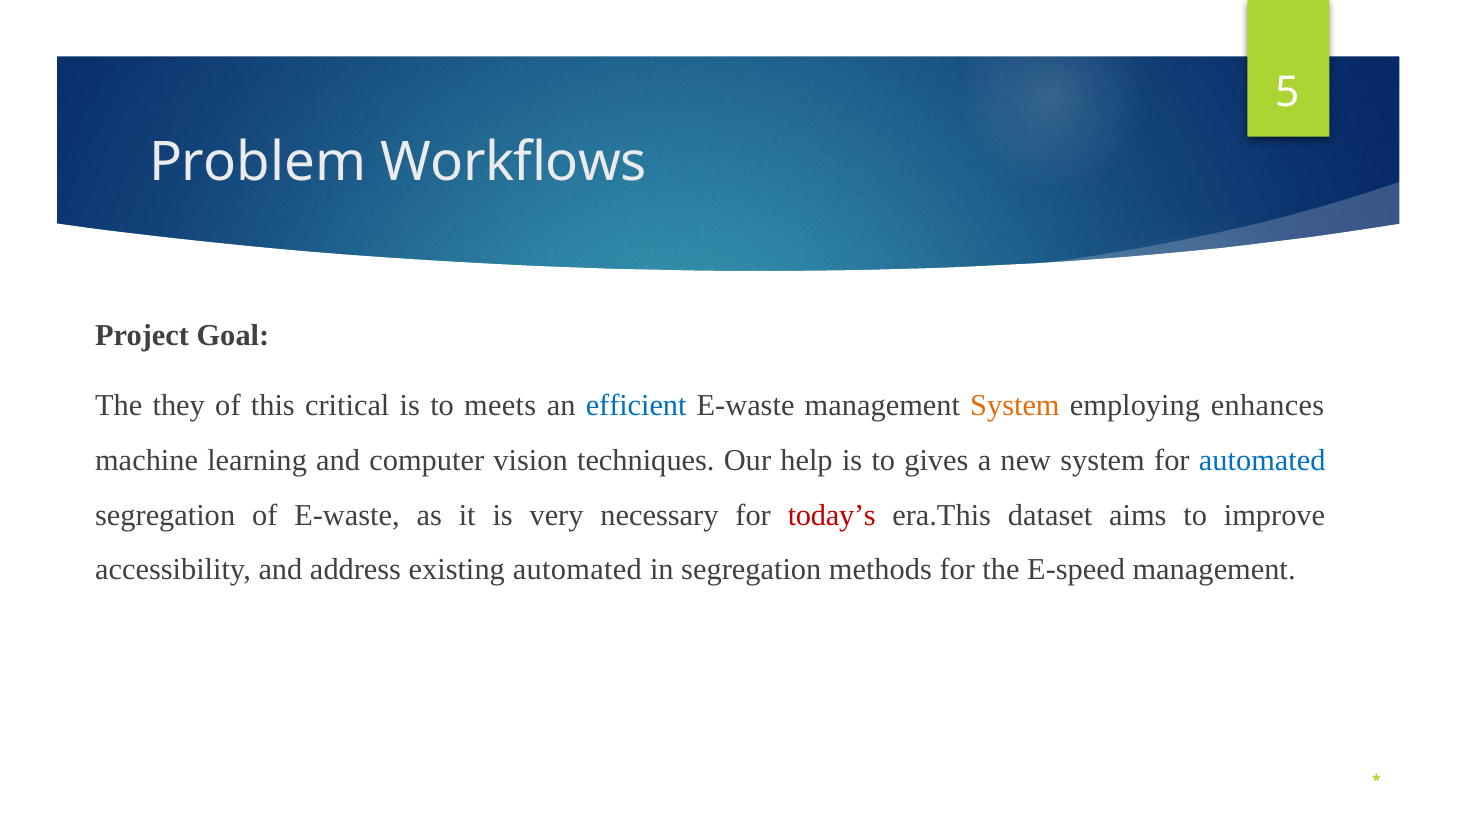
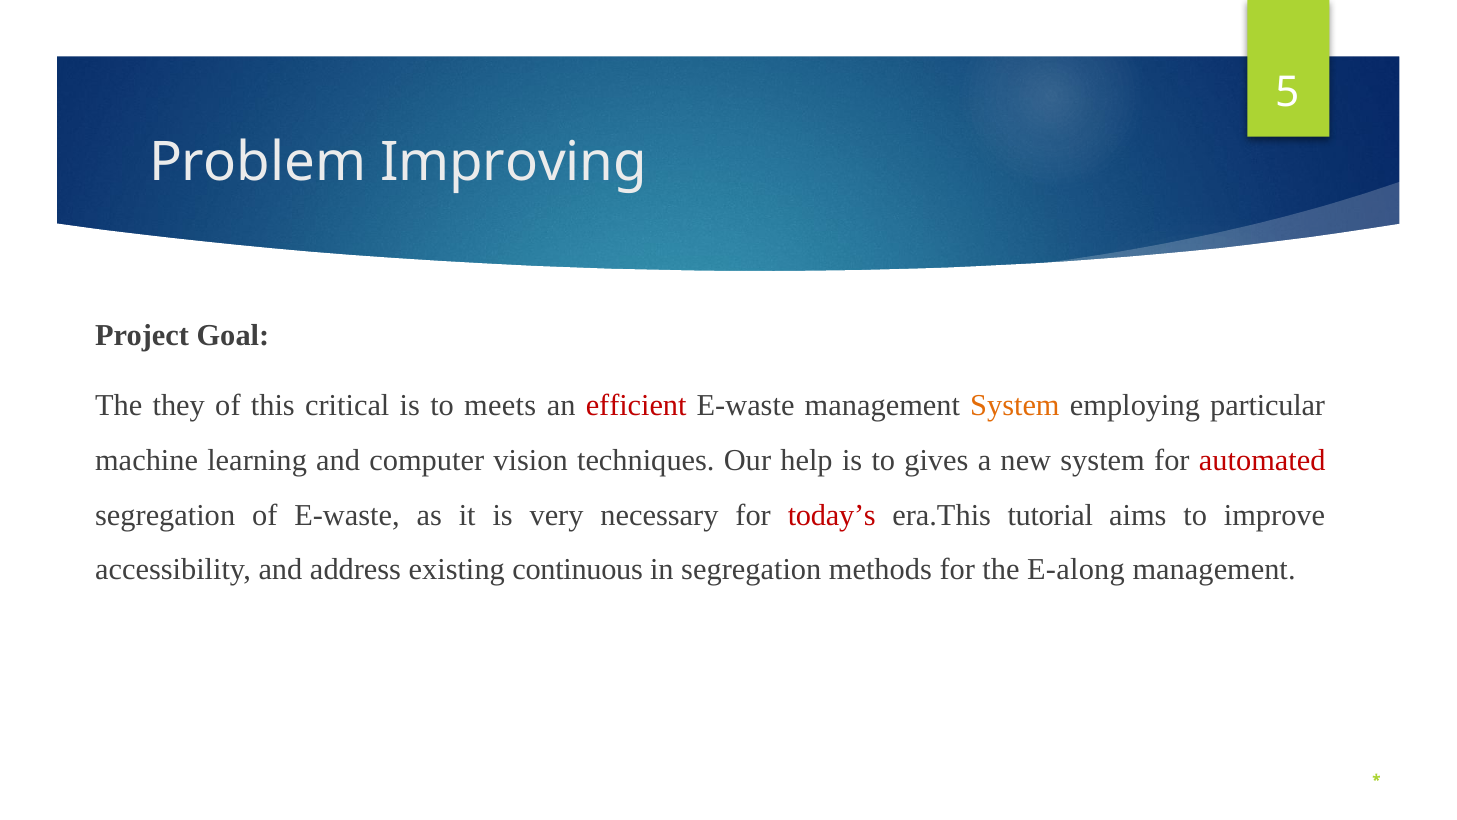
Workflows: Workflows -> Improving (513, 162)
efficient colour: blue -> red (636, 406)
enhances: enhances -> particular (1268, 406)
automated colour: blue -> red (1262, 460)
dataset: dataset -> tutorial (1050, 515)
existing automated: automated -> continuous (578, 570)
E-speed: E-speed -> E-along (1076, 570)
